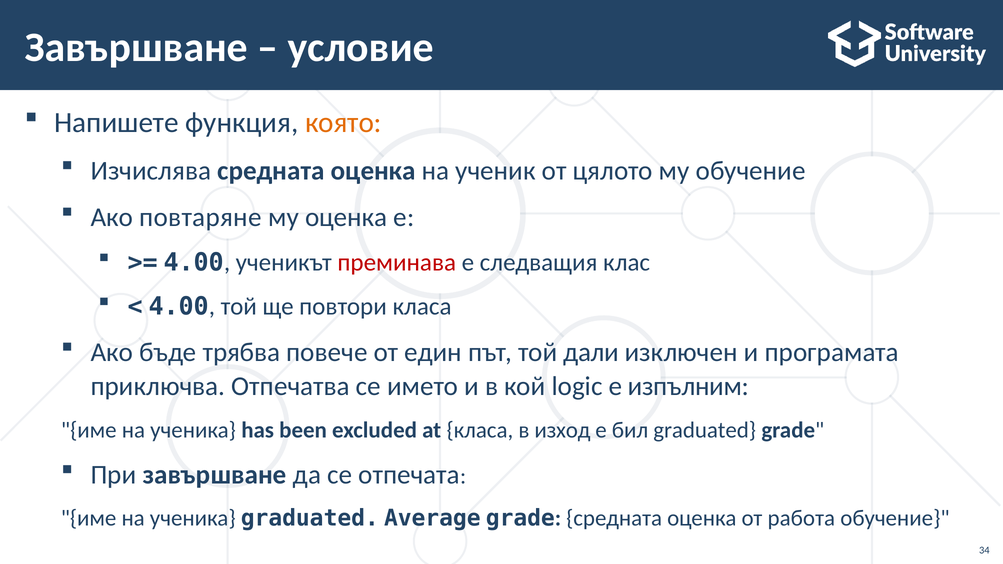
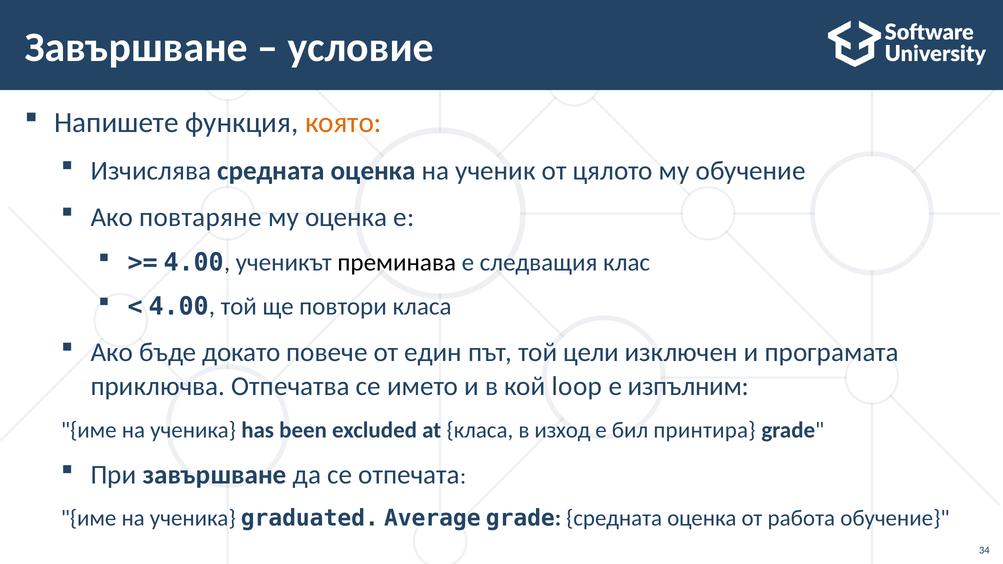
преминава colour: red -> black (397, 263)
трябва: трябва -> докато (242, 352)
дали: дали -> цели (591, 352)
logic: logic -> loop (577, 387)
бил graduated: graduated -> принтира (704, 430)
